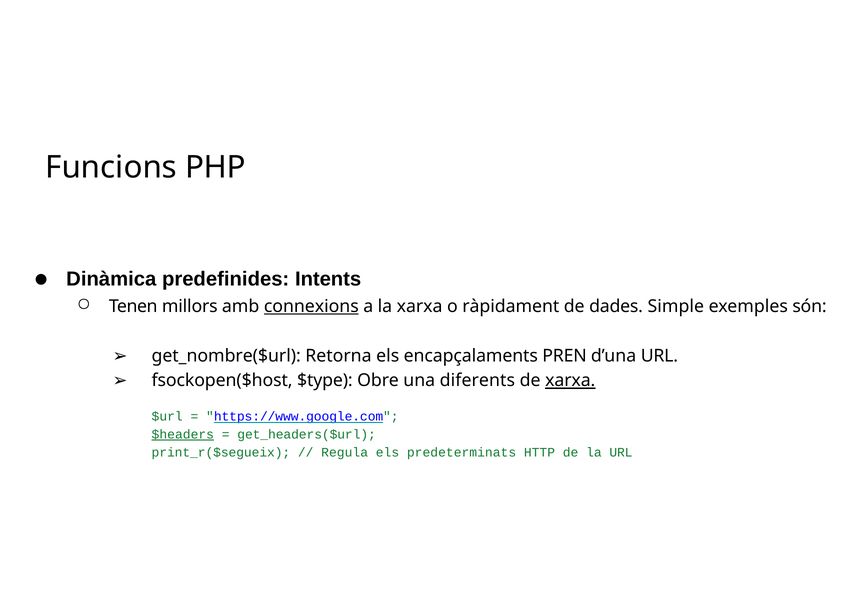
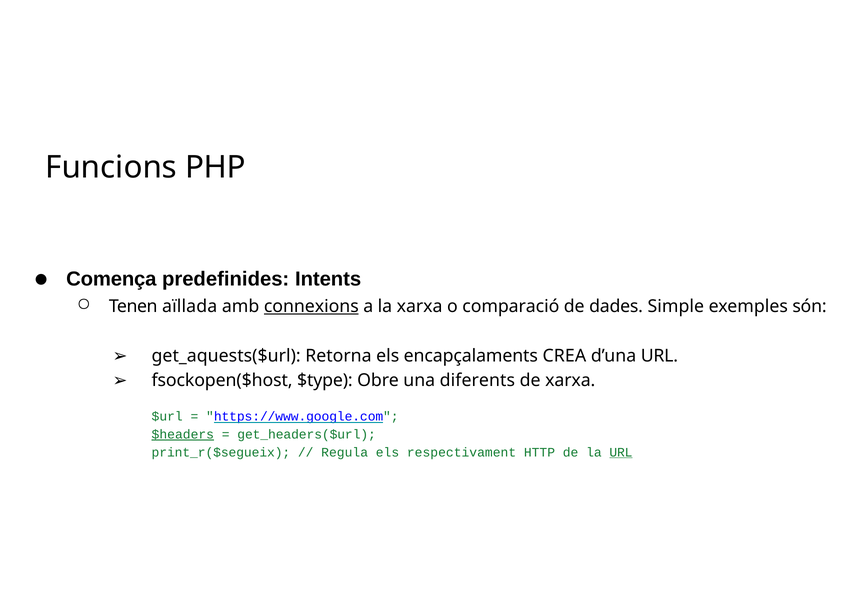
Dinàmica: Dinàmica -> Comença (111, 279)
millors: millors -> aïllada (190, 306)
ràpidament: ràpidament -> comparació (511, 306)
get_nombre($url: get_nombre($url -> get_aquests($url (226, 356)
PREN: PREN -> CREA (564, 356)
xarxa underline: present -> none (570, 381)
predeterminats: predeterminats -> respectivament (462, 452)
URL underline: none -> present (621, 452)
